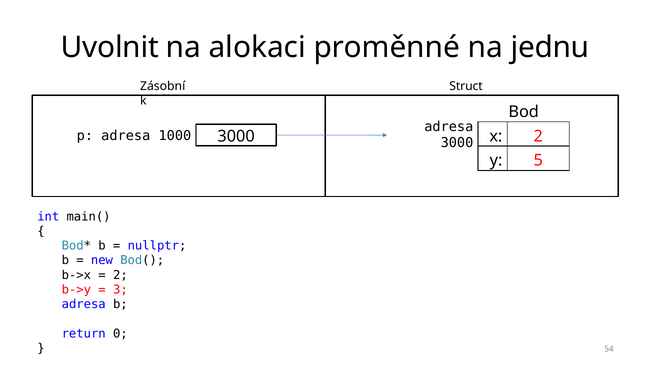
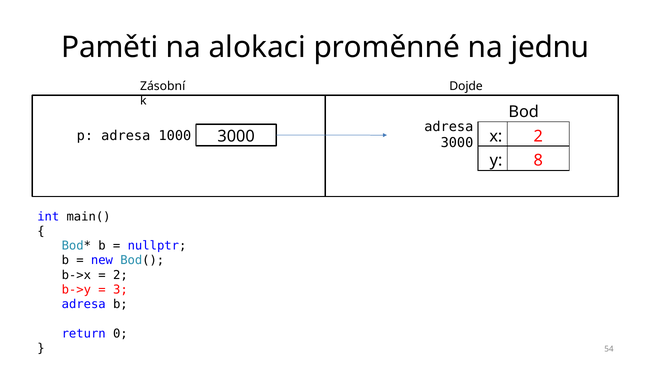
Uvolnit: Uvolnit -> Paměti (110, 47)
Struct: Struct -> Dojde (466, 86)
5: 5 -> 8 (538, 161)
